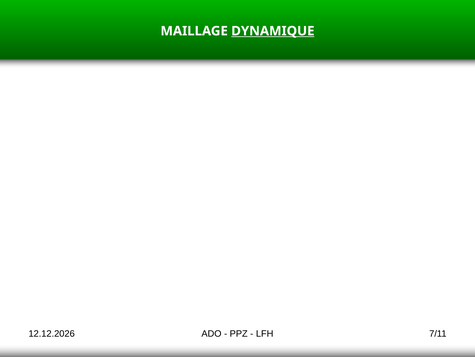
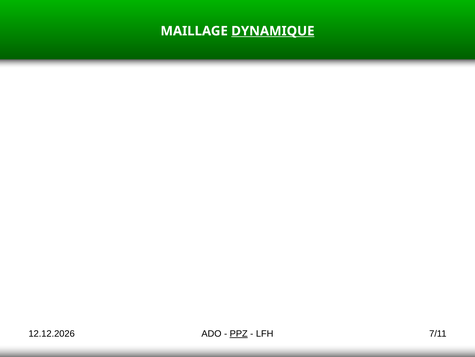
PPZ underline: none -> present (239, 333)
